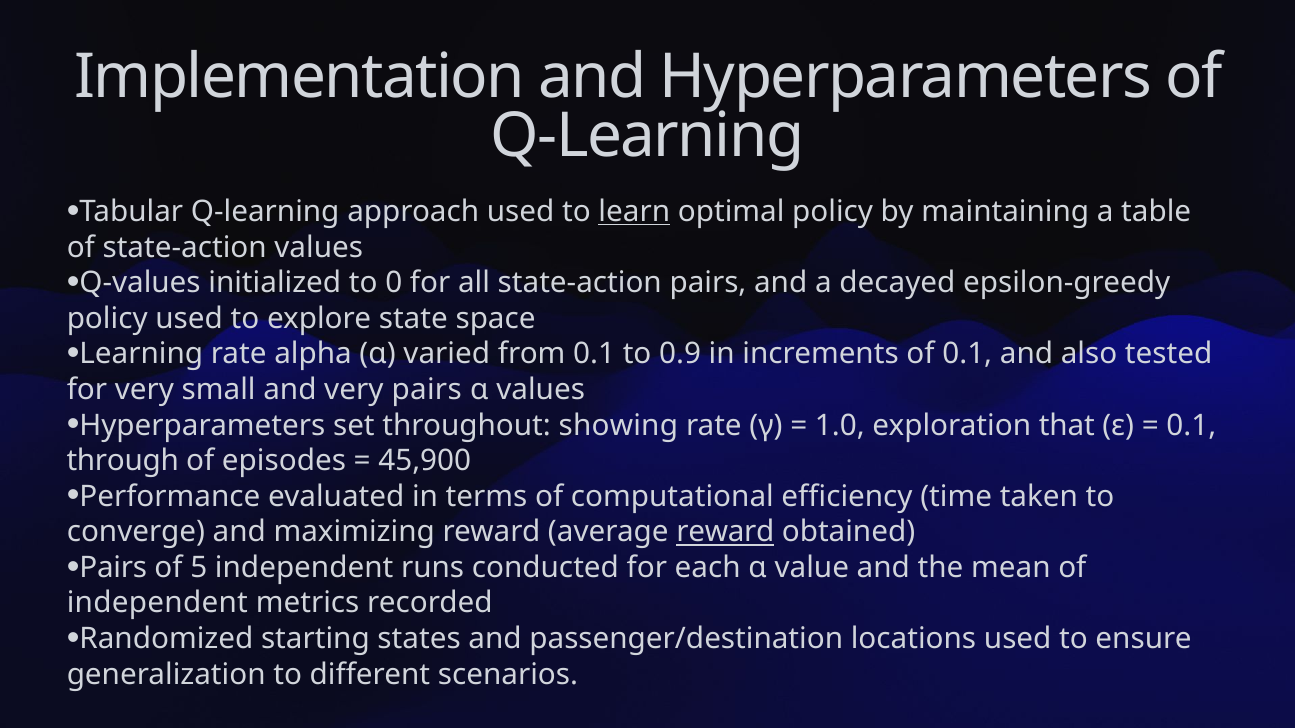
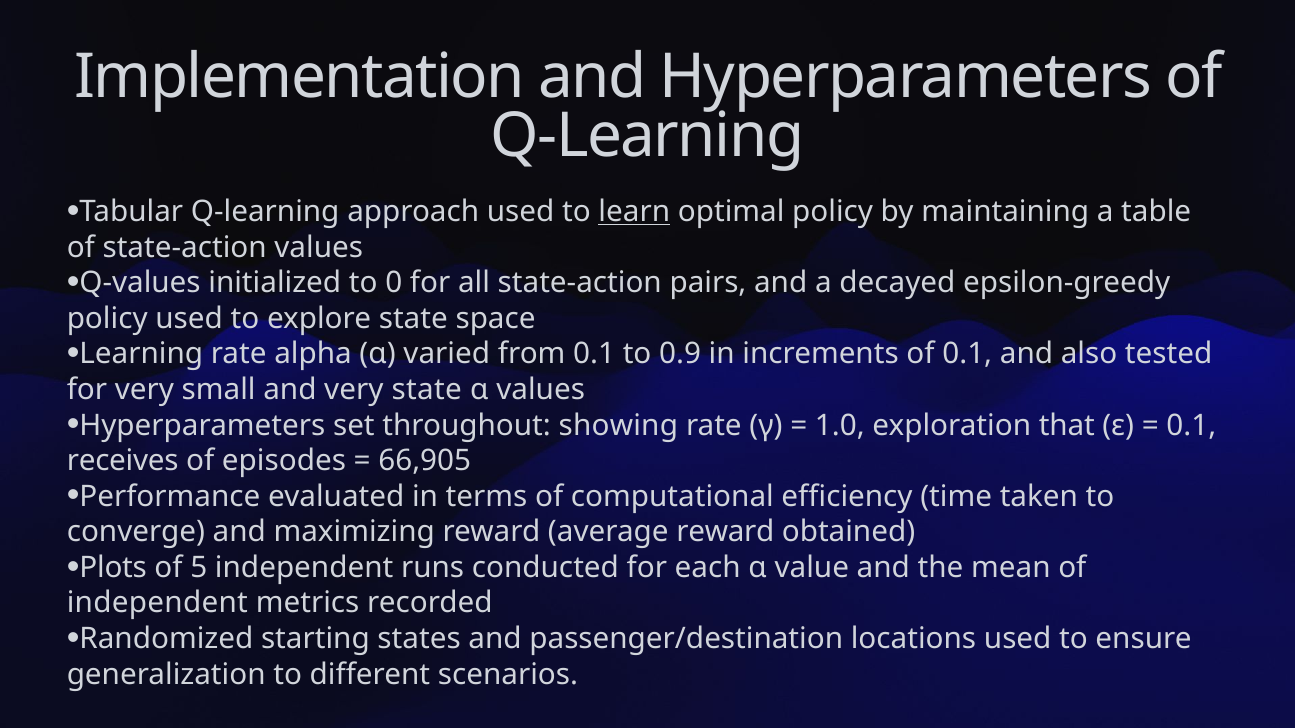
very pairs: pairs -> state (427, 390)
through: through -> receives (123, 461)
45,900: 45,900 -> 66,905 (425, 461)
reward underline: present -> none (725, 532)
Pairs: Pairs -> Plots (113, 568)
